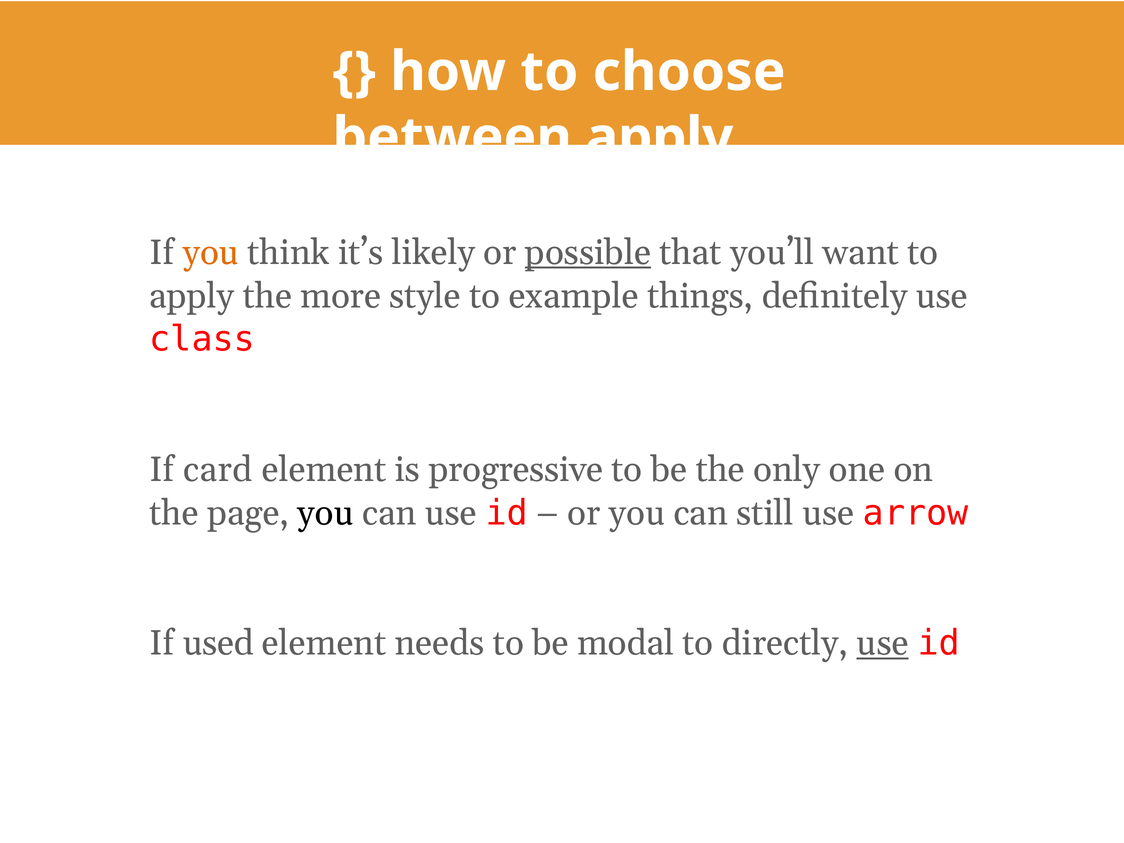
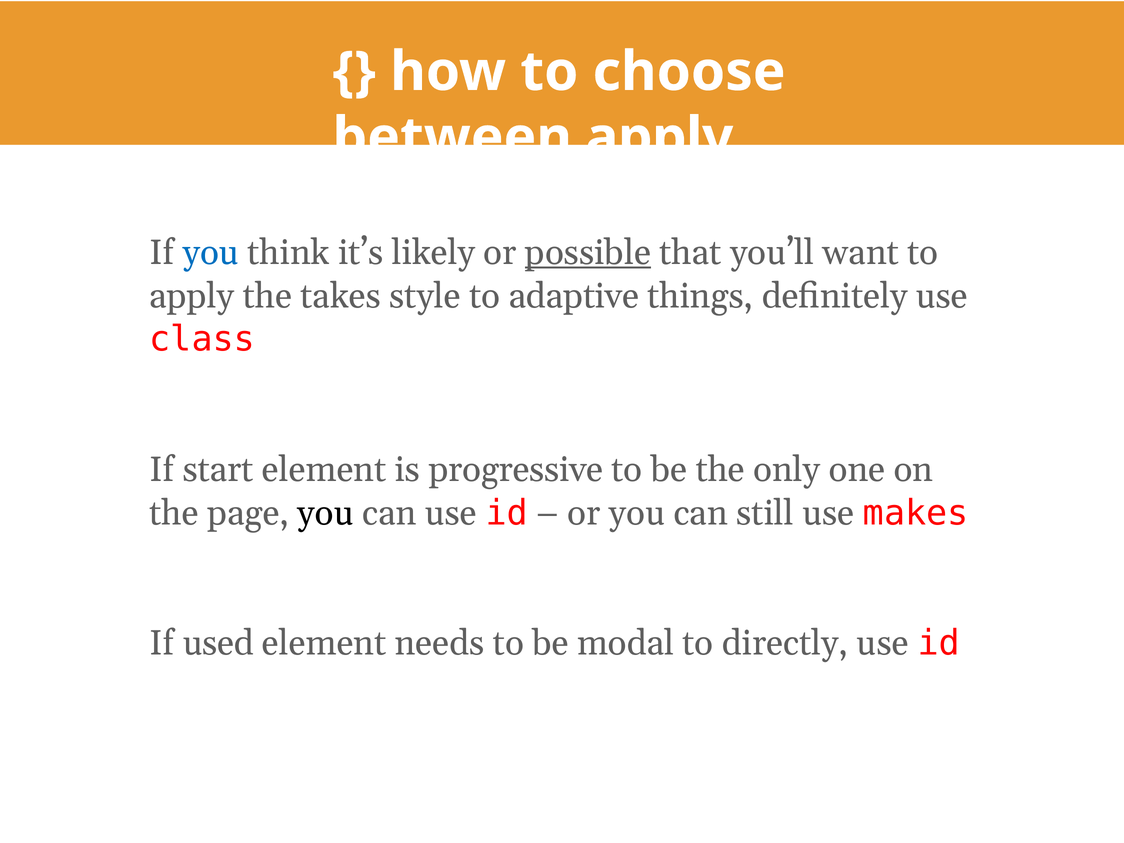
you colour: orange -> blue (211, 253)
more: more -> takes (341, 296)
example: example -> adaptive (574, 296)
card: card -> start (218, 470)
arrow: arrow -> makes (916, 513)
use underline: present -> none (883, 643)
